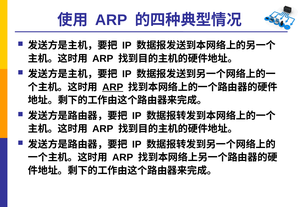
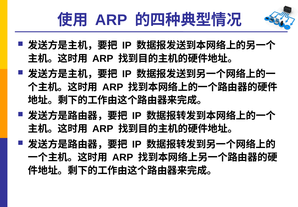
ARP underline: present -> none (113, 87)
